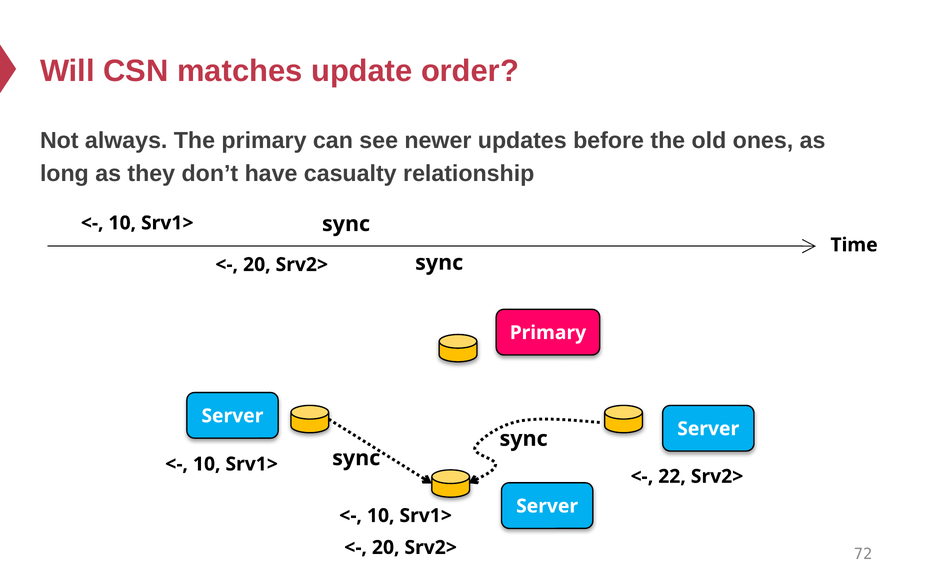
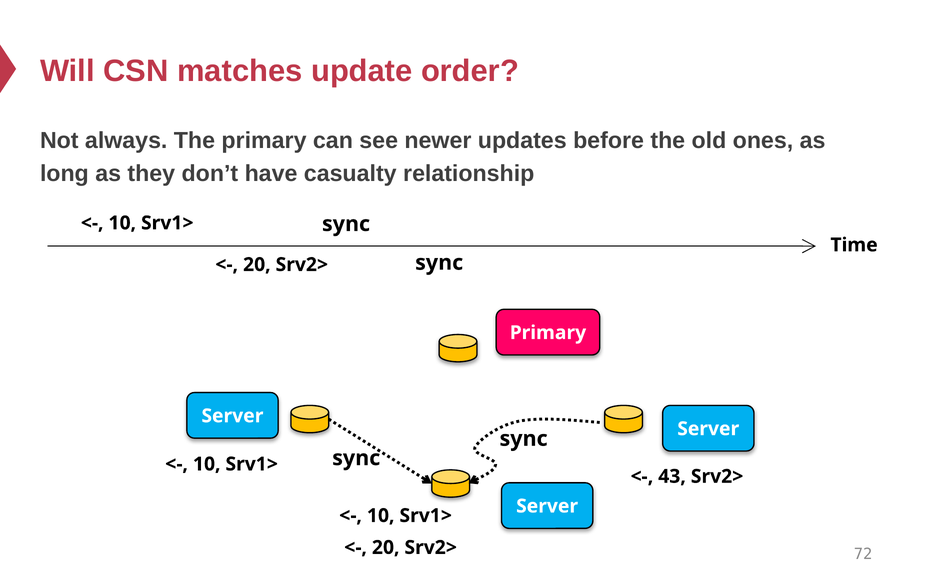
22: 22 -> 43 (672, 476)
